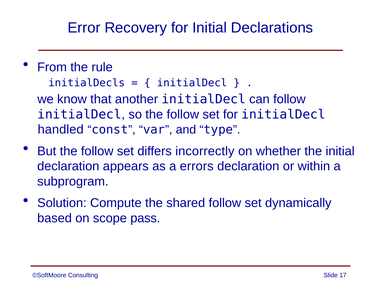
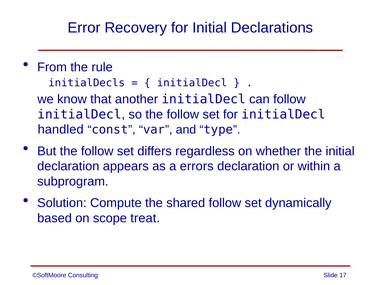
incorrectly: incorrectly -> regardless (205, 151)
pass: pass -> treat (145, 219)
